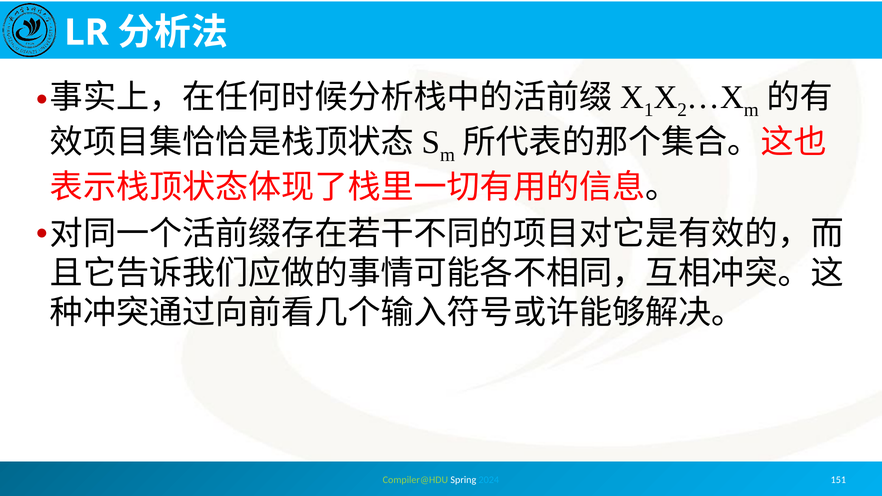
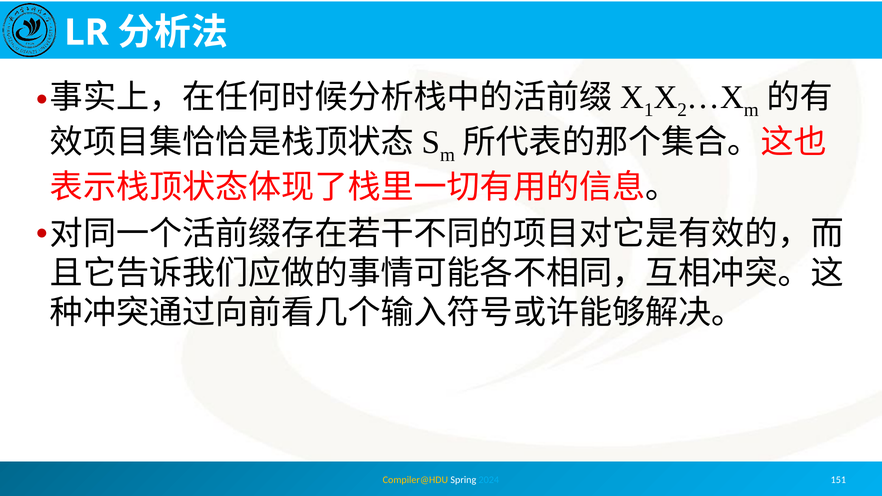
Compiler@HDU colour: light green -> yellow (415, 480)
